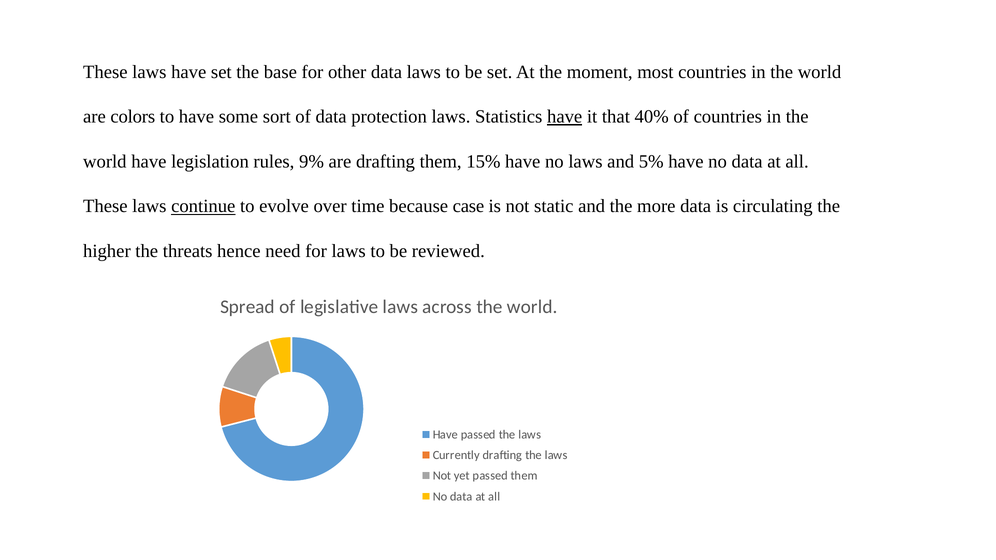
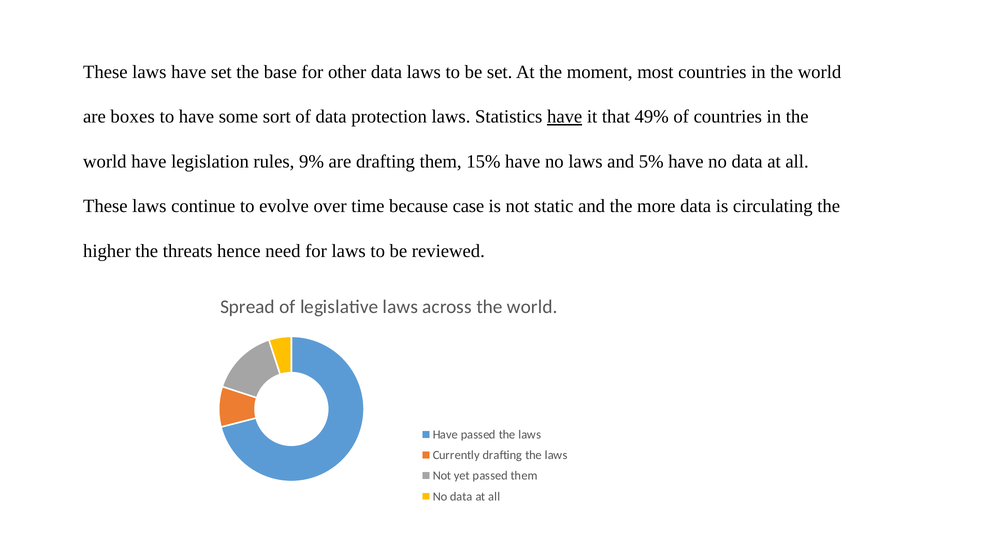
colors: colors -> boxes (133, 117)
40%: 40% -> 49% (652, 117)
continue underline: present -> none (203, 206)
